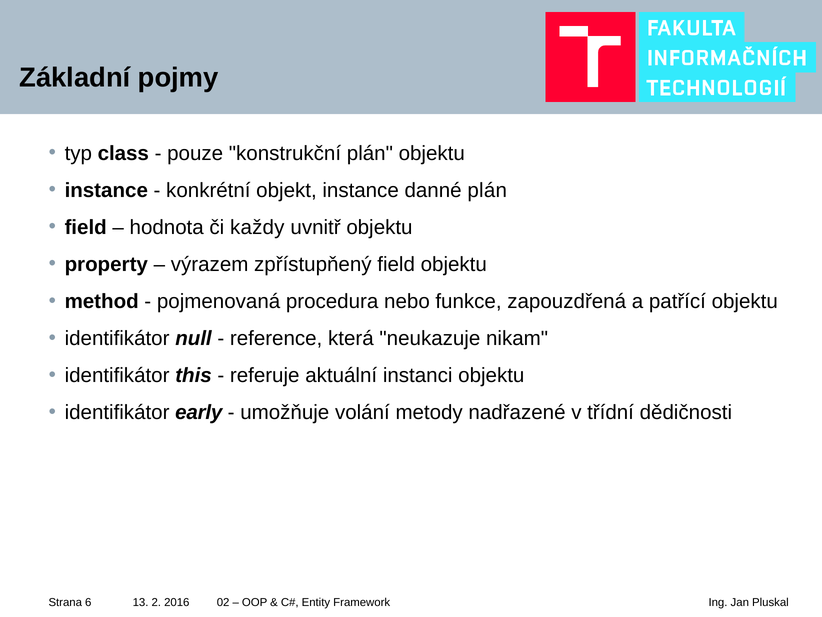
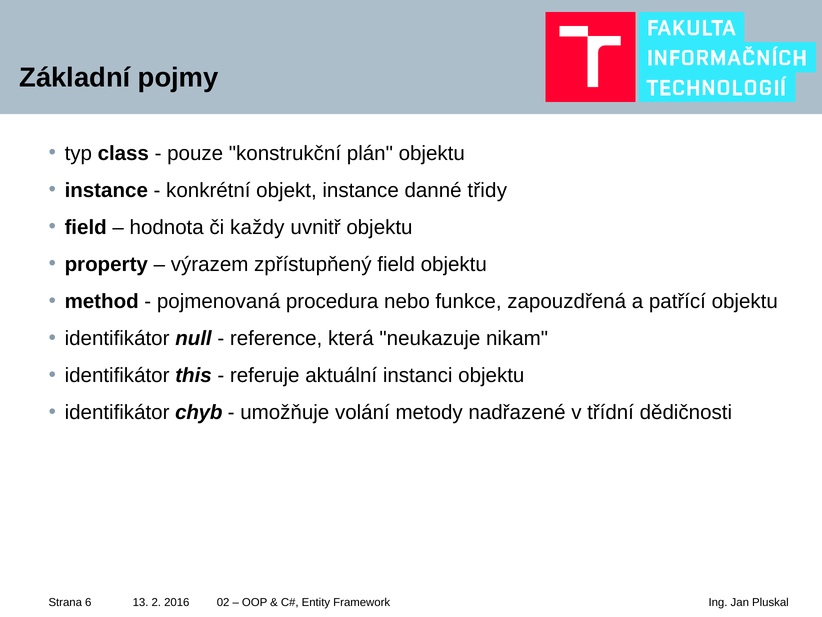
danné plán: plán -> třidy (487, 190)
early: early -> chyb (199, 412)
